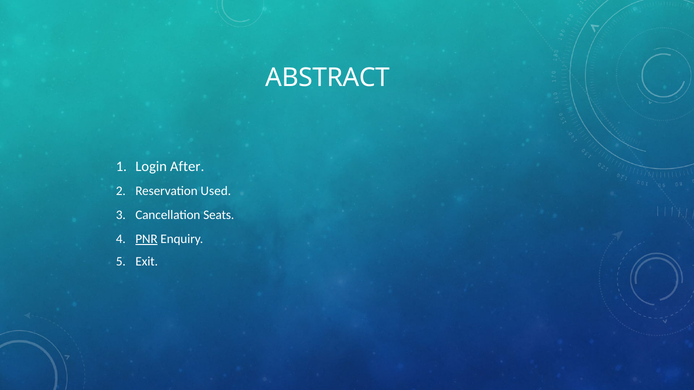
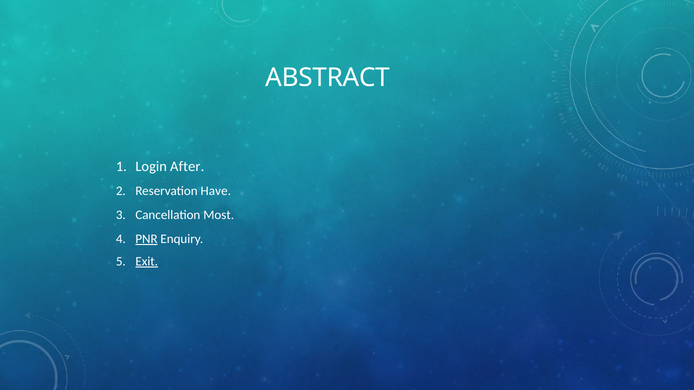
Used: Used -> Have (216, 191)
Seats: Seats -> Most (219, 215)
Exit underline: none -> present (147, 262)
